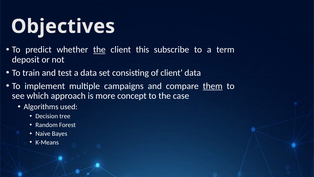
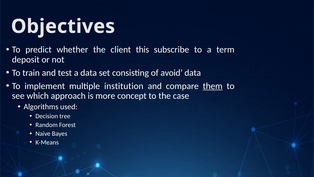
the underline: present -> none (99, 50)
of client: client -> avoid (172, 73)
campaigns: campaigns -> institution (124, 86)
